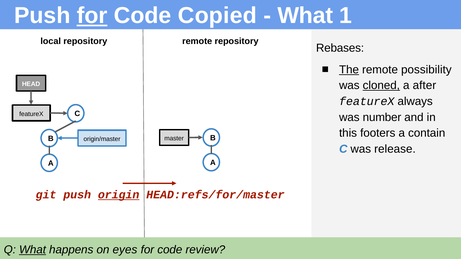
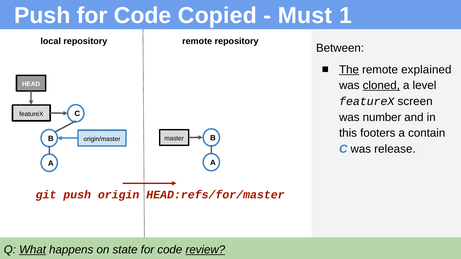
for underline: present -> none (92, 16)
What: What -> Must (305, 16)
Rebases: Rebases -> Between (340, 48)
possibility: possibility -> explained (426, 70)
after: after -> level (425, 86)
always: always -> screen (415, 102)
origin underline: present -> none (119, 195)
eyes: eyes -> state (125, 250)
review underline: none -> present (205, 250)
